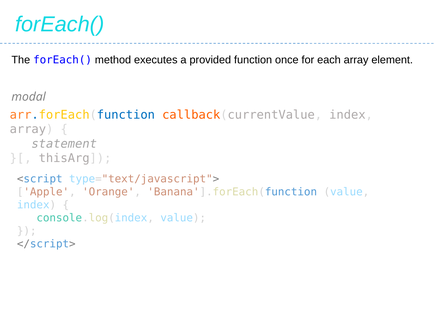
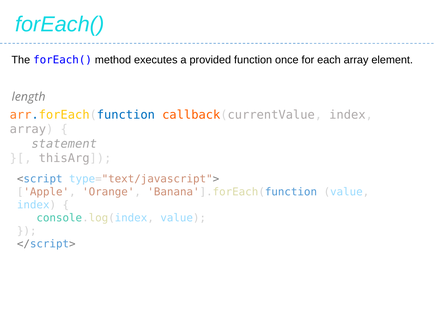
modal: modal -> length (29, 97)
